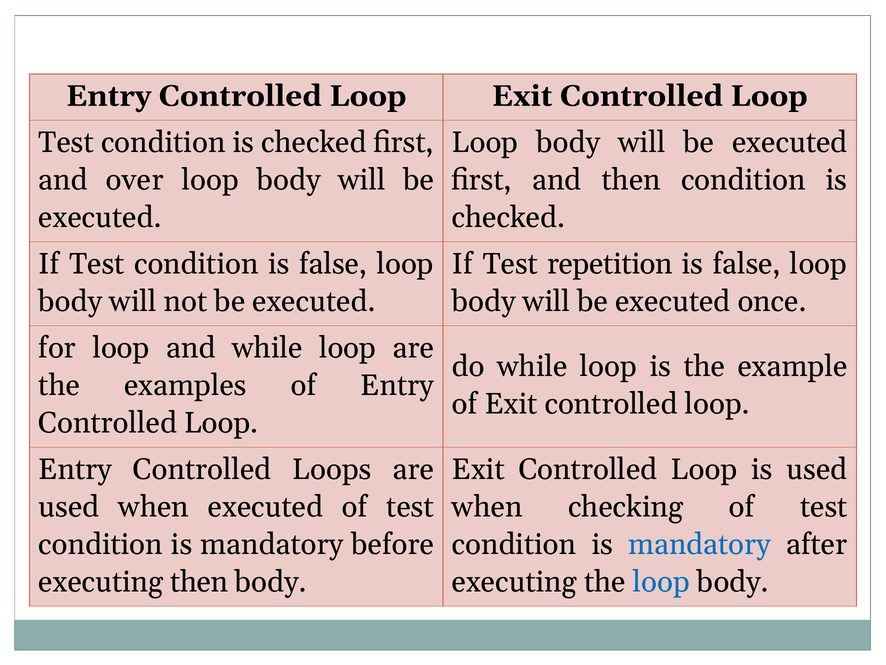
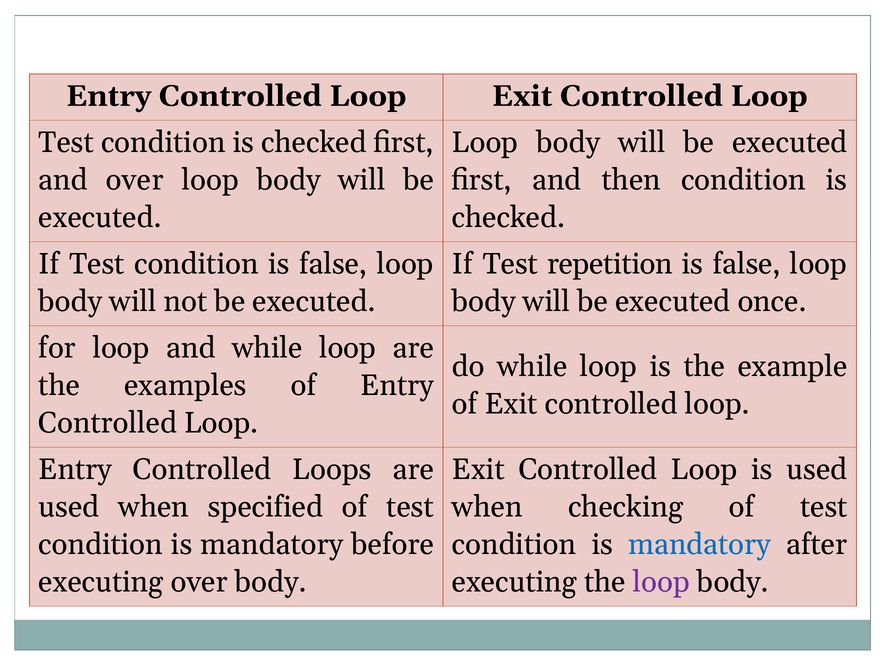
when executed: executed -> specified (266, 507)
executing then: then -> over (199, 582)
loop colour: blue -> purple (661, 582)
